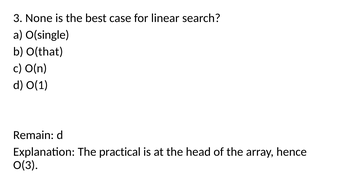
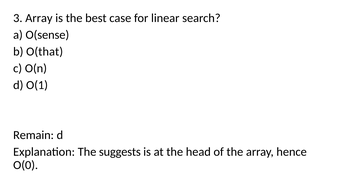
3 None: None -> Array (39, 18)
O(single: O(single -> O(sense (47, 35)
practical: practical -> suggests (120, 152)
O(3: O(3 -> O(0 (26, 166)
